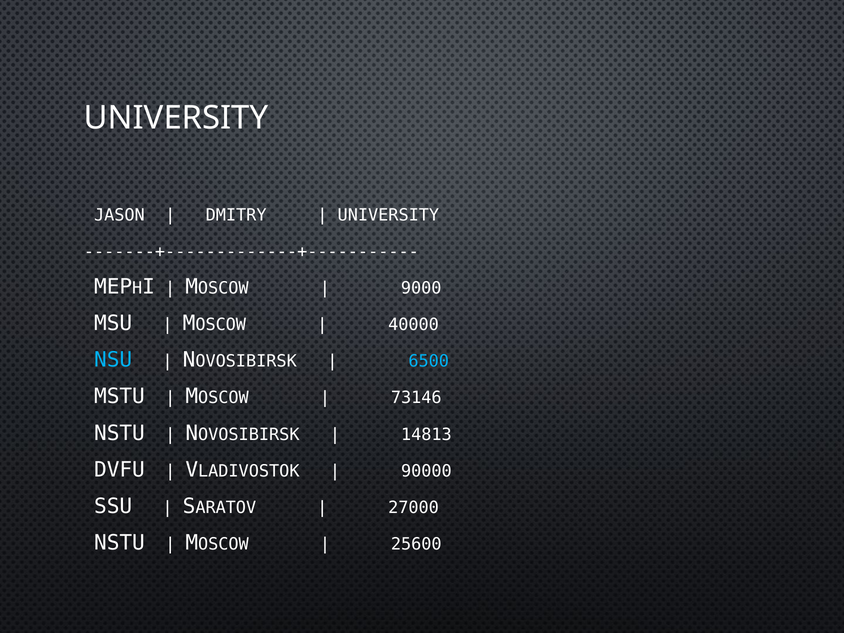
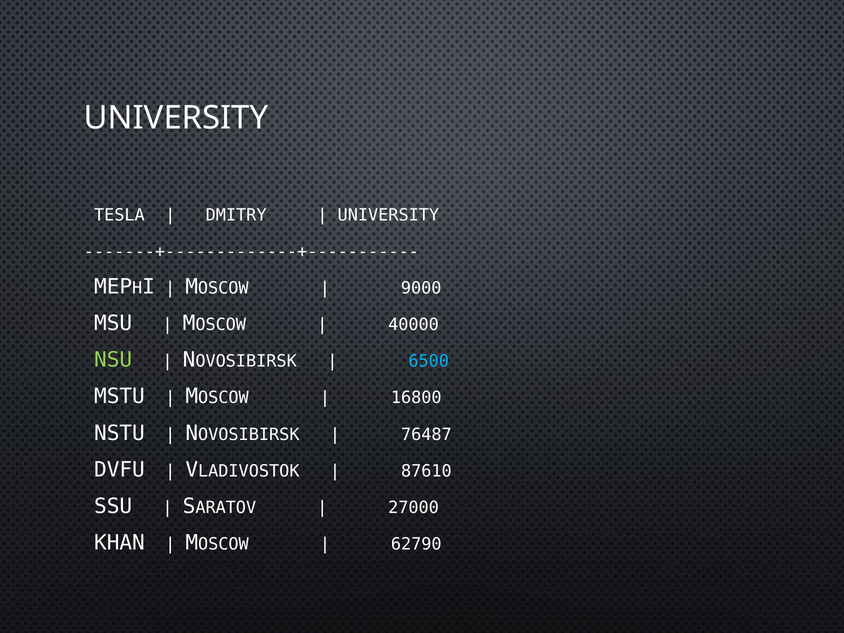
JASON: JASON -> TESLA (119, 215)
NSU colour: light blue -> light green (113, 360)
73146: 73146 -> 16800 (416, 398)
14813: 14813 -> 76487 (426, 434)
90000: 90000 -> 87610 (426, 471)
NSTU: NSTU -> KHAN (119, 543)
25600: 25600 -> 62790 (416, 544)
